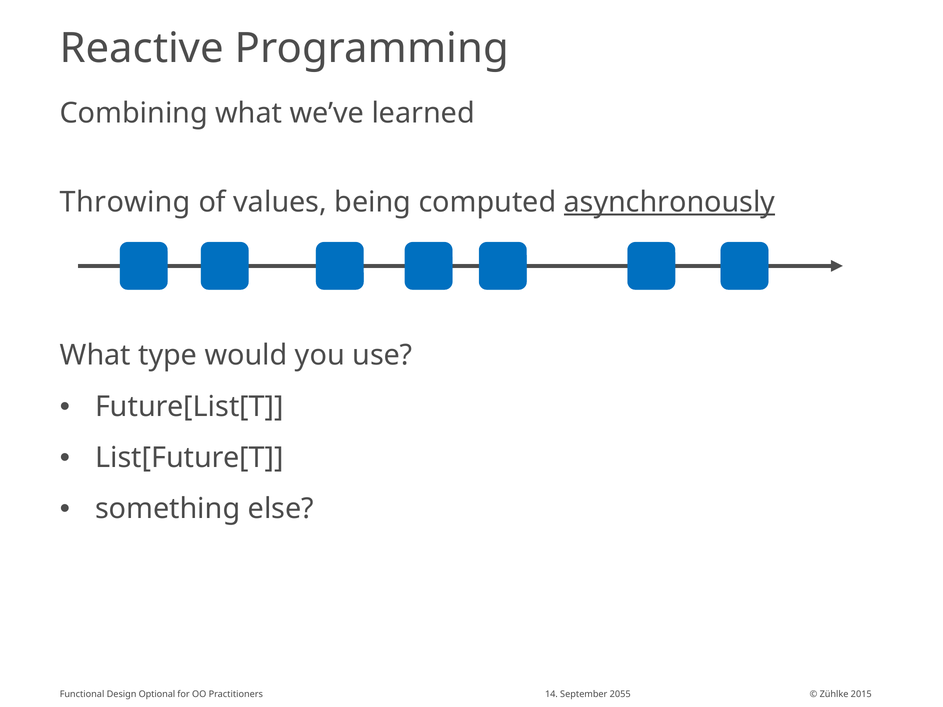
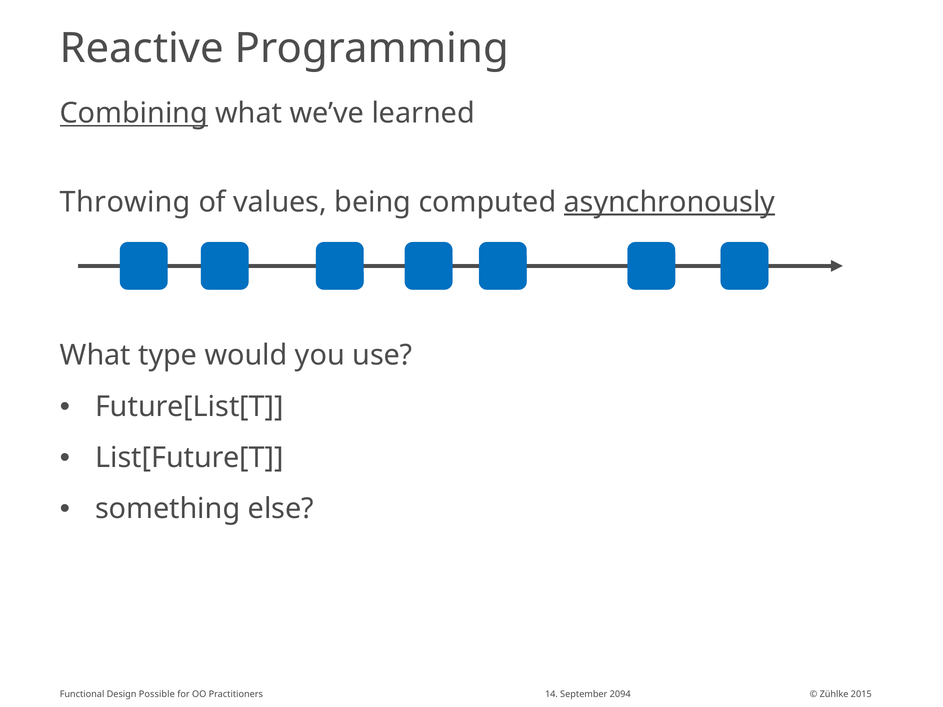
Combining underline: none -> present (134, 114)
Optional: Optional -> Possible (157, 694)
2055: 2055 -> 2094 (620, 694)
